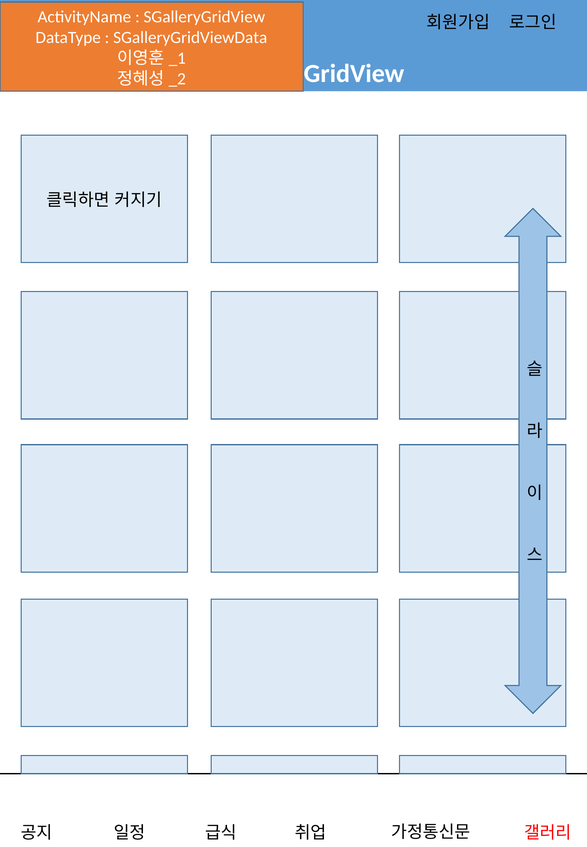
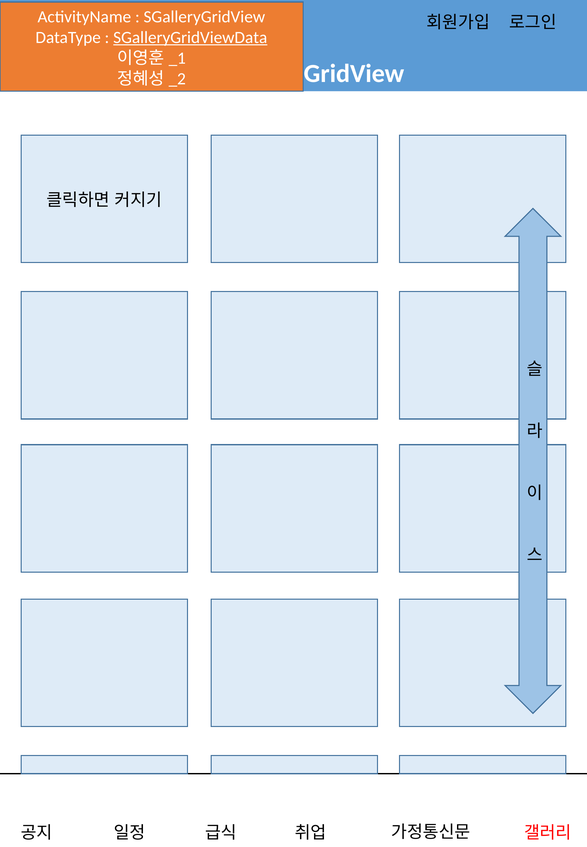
SGalleryGridViewData underline: none -> present (190, 38)
